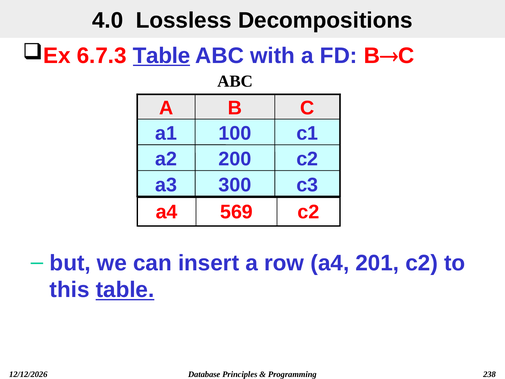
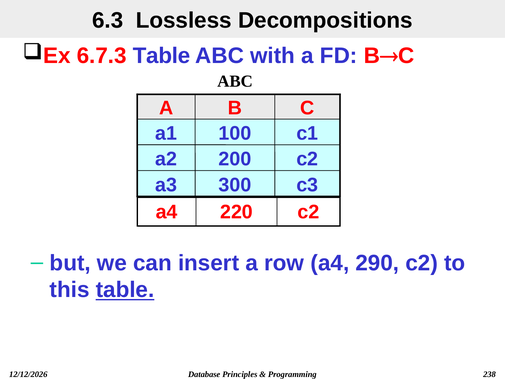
4.0: 4.0 -> 6.3 (108, 20)
Table underline: present -> none (162, 56)
569: 569 -> 220 (237, 212)
201: 201 -> 290 (377, 263)
